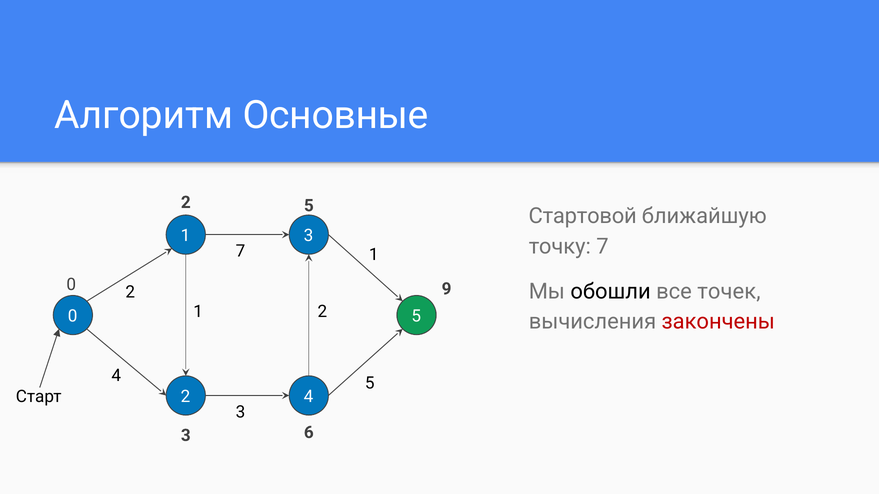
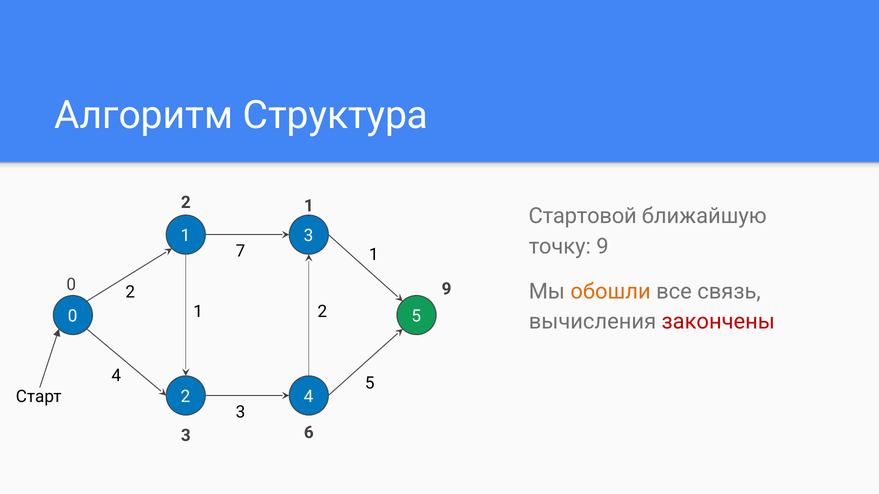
Основные: Основные -> Структура (335, 115)
5: 5 -> 1 (309, 206)
точку 7: 7 -> 9 (602, 247)
обошли colour: black -> orange (611, 292)
точек: точек -> связь (729, 292)
